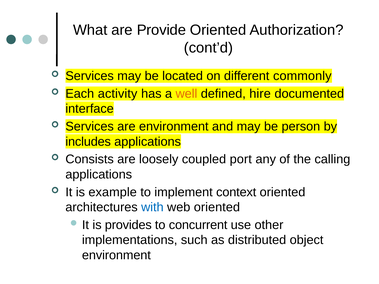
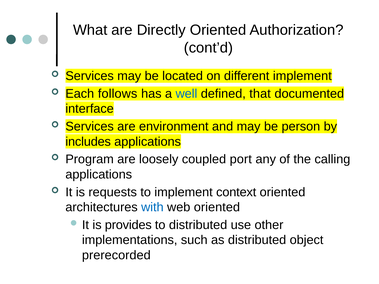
Provide: Provide -> Directly (161, 30)
different commonly: commonly -> implement (302, 76)
activity: activity -> follows (118, 94)
well colour: orange -> blue (186, 94)
hire: hire -> that (260, 94)
Consists: Consists -> Program (90, 159)
example: example -> requests (113, 192)
to concurrent: concurrent -> distributed (198, 225)
environment: environment -> prerecorded (116, 255)
